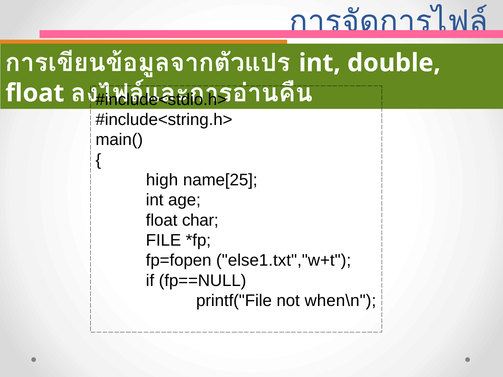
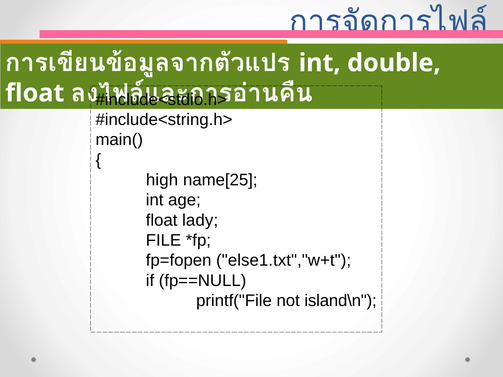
char: char -> lady (200, 220)
when\n: when\n -> island\n (341, 301)
